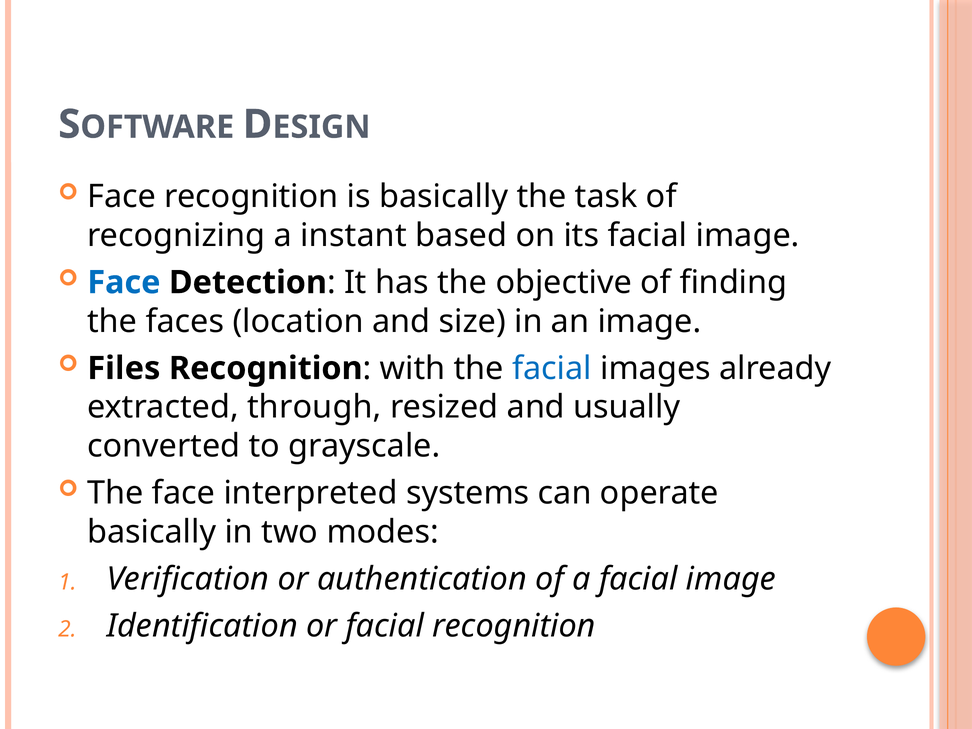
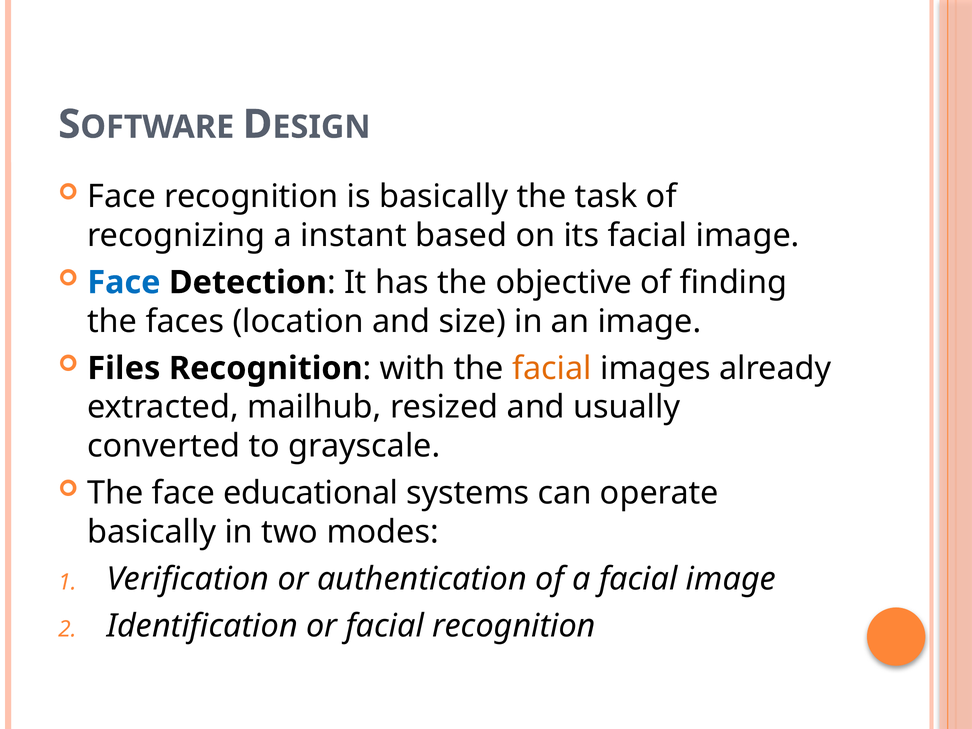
facial colour: blue -> orange (552, 368)
through: through -> mailhub (314, 407)
interpreted: interpreted -> educational (311, 493)
